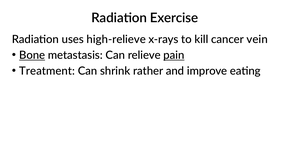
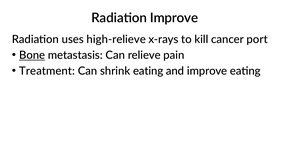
Radiation Exercise: Exercise -> Improve (174, 18)
vein: vein -> port (257, 39)
pain underline: present -> none (174, 55)
shrink rather: rather -> eating (148, 71)
